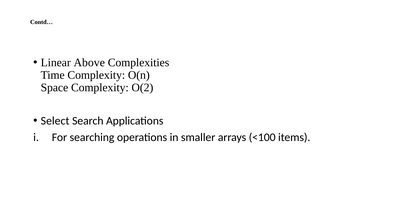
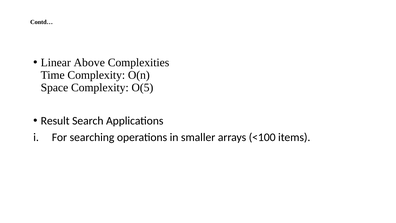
O(2: O(2 -> O(5 (142, 87)
Select: Select -> Result (55, 121)
